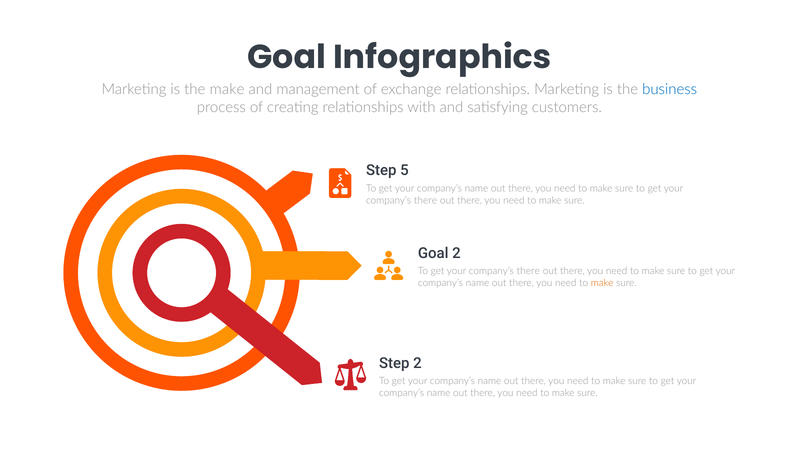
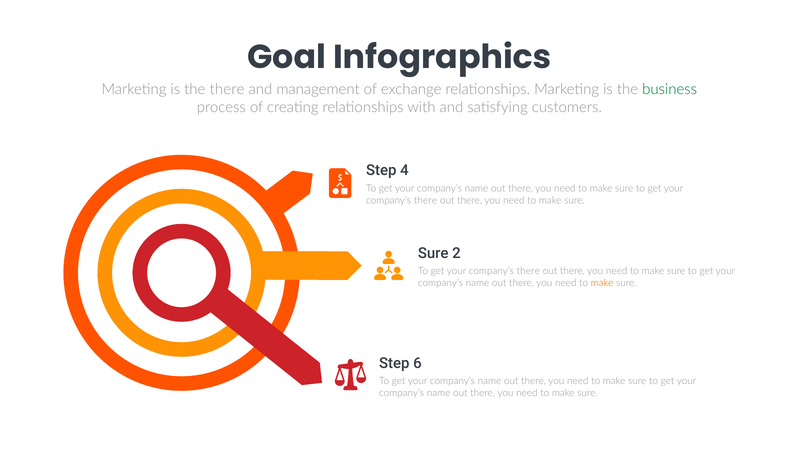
the make: make -> there (227, 90)
business colour: blue -> green (670, 90)
5: 5 -> 4 (404, 171)
Goal: Goal -> Sure (433, 253)
Step 2: 2 -> 6 (418, 364)
